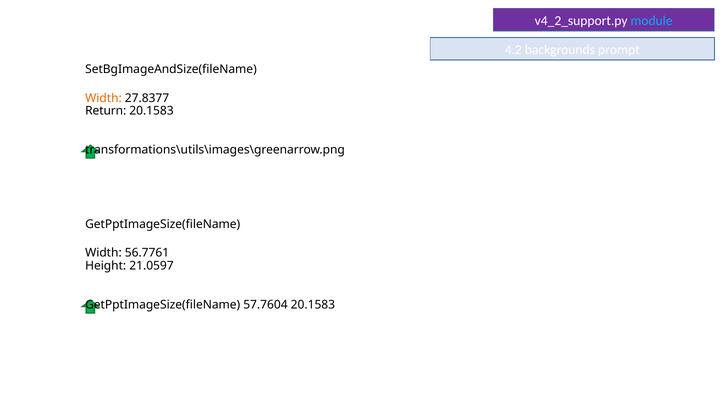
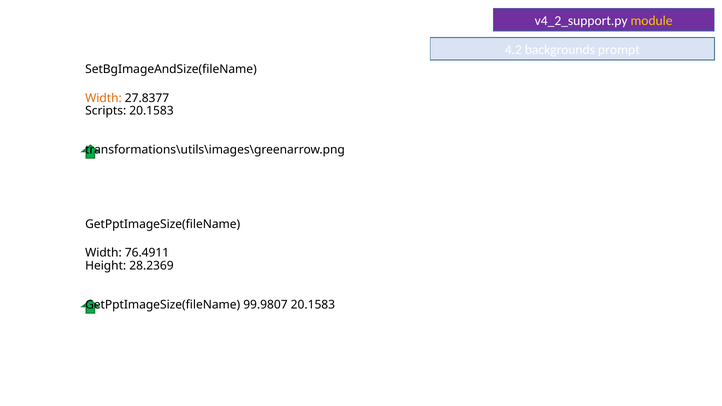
module colour: light blue -> yellow (652, 21)
Return: Return -> Scripts (106, 111)
56.7761: 56.7761 -> 76.4911 (147, 253)
21.0597: 21.0597 -> 28.2369 (152, 266)
57.7604: 57.7604 -> 99.9807 (265, 305)
